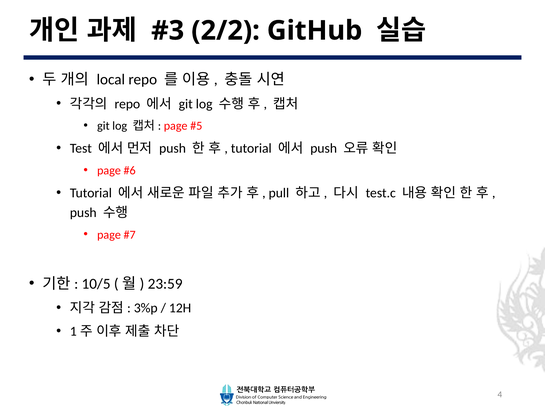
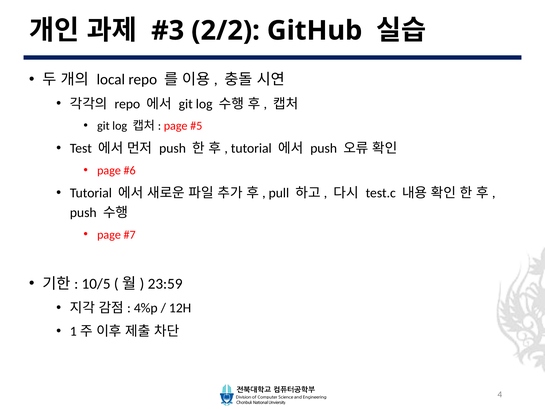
3%p: 3%p -> 4%p (146, 308)
